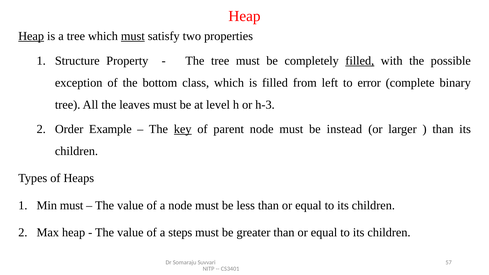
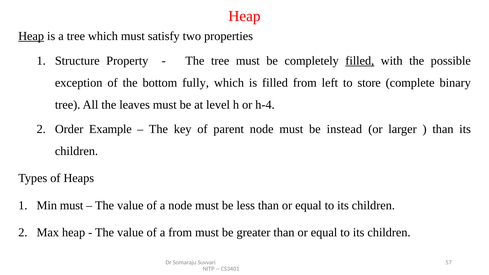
must underline: present -> none (133, 36)
class: class -> fully (196, 83)
error: error -> store (369, 83)
h-3: h-3 -> h-4 (265, 105)
key underline: present -> none (183, 129)
a steps: steps -> from (180, 233)
